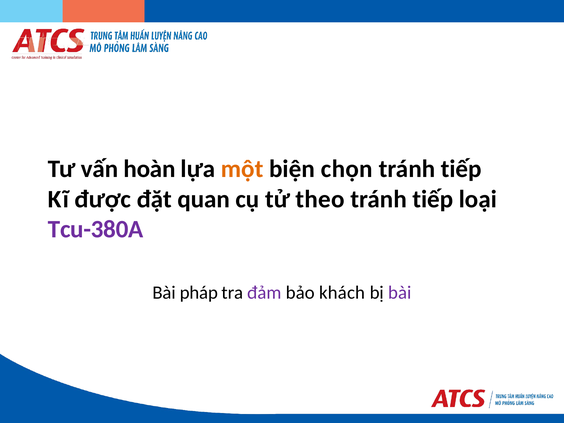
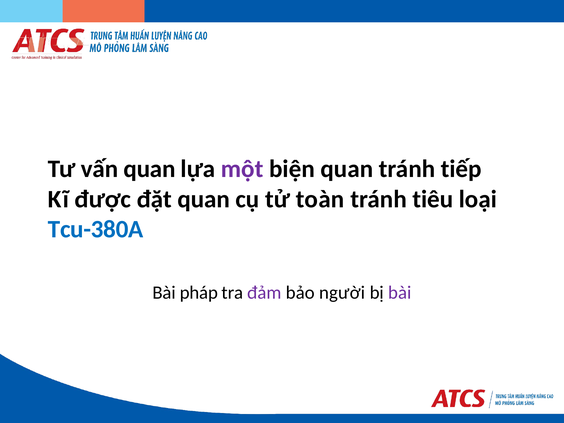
vấn hoàn: hoàn -> quan (150, 169)
một colour: orange -> purple (242, 169)
biện chọn: chọn -> quan (347, 169)
theo: theo -> toàn (320, 199)
tiếp: tiếp -> tiêu (433, 199)
Tcu-380A colour: purple -> blue (96, 229)
khách: khách -> người (342, 293)
